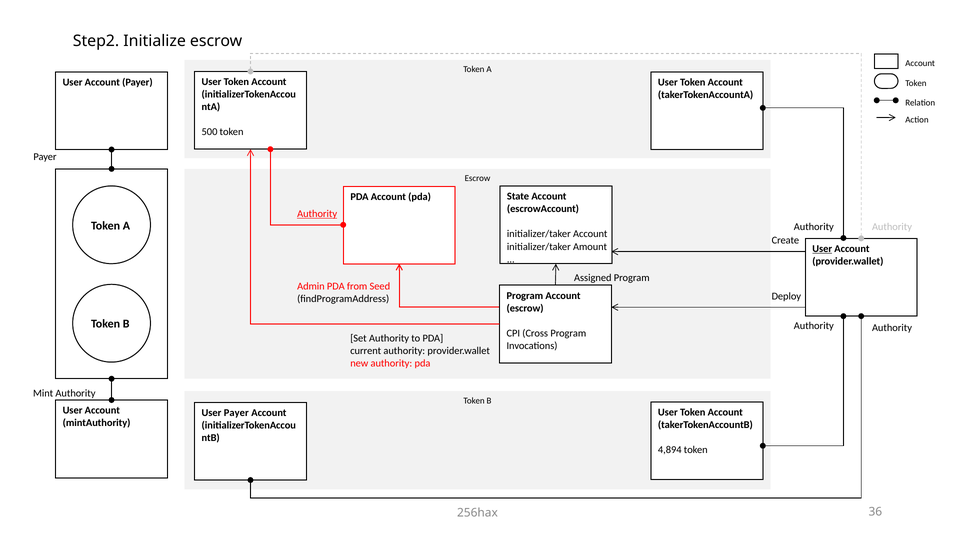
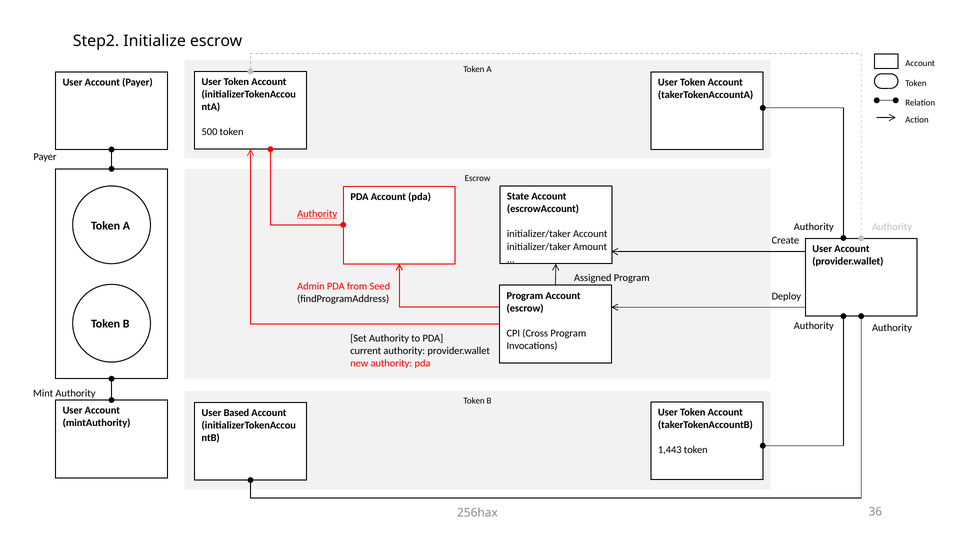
User underline: present -> none (822, 249)
User Payer: Payer -> Based (236, 413)
4,894: 4,894 -> 1,443 (670, 450)
